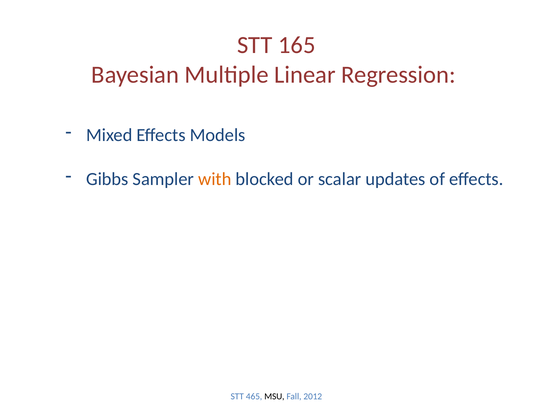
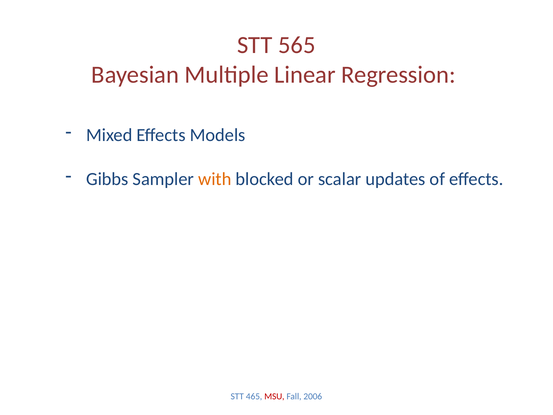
165: 165 -> 565 (297, 45)
MSU colour: black -> red (274, 396)
2012: 2012 -> 2006 (313, 396)
